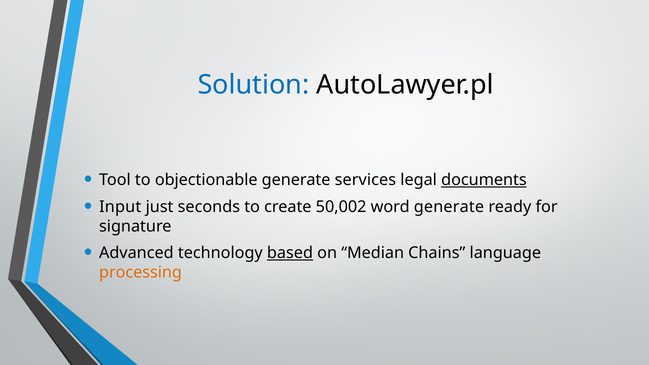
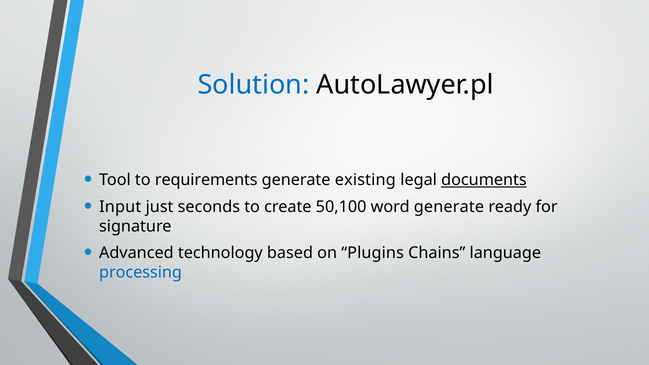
objectionable: objectionable -> requirements (206, 180)
services: services -> existing (365, 180)
50,002: 50,002 -> 50,100 (341, 207)
based underline: present -> none (290, 253)
Median: Median -> Plugins (373, 253)
processing colour: orange -> blue (141, 272)
